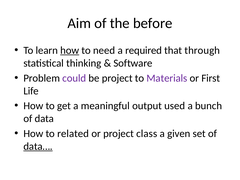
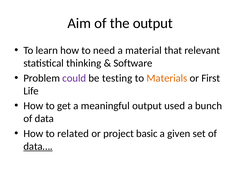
the before: before -> output (153, 23)
how underline: present -> none (70, 50)
required: required -> material (144, 50)
through: through -> relevant (202, 50)
be project: project -> testing (117, 78)
Materials colour: purple -> orange (167, 78)
class: class -> basic (147, 134)
